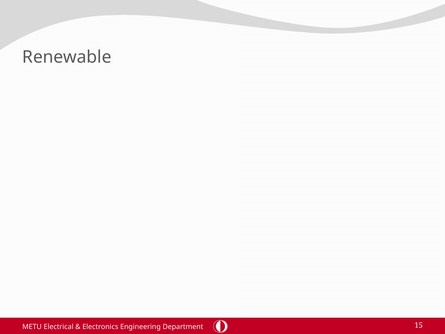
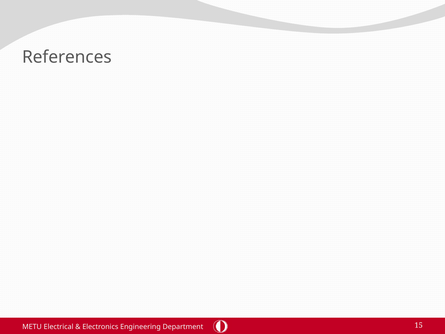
Renewable: Renewable -> References (67, 57)
